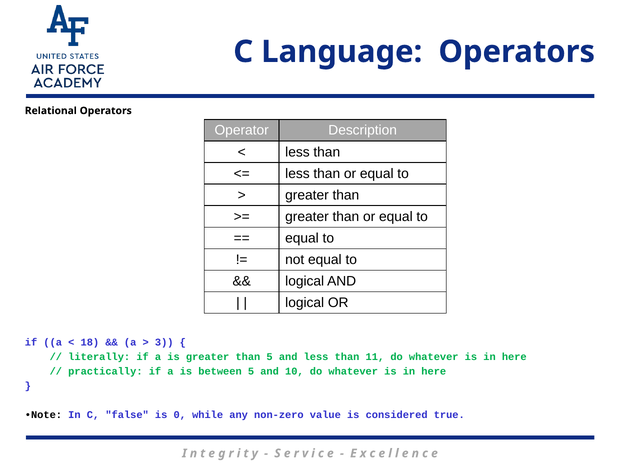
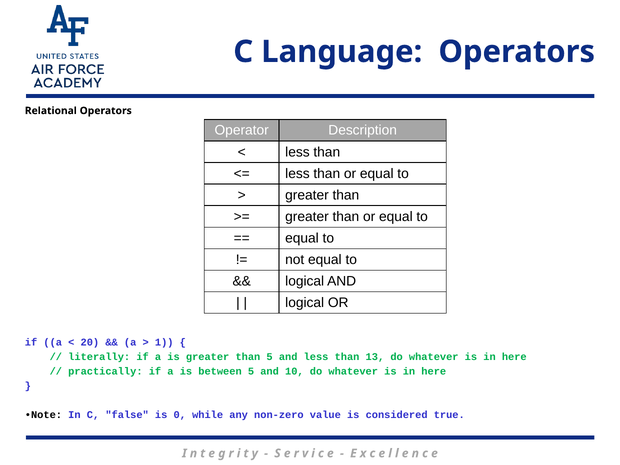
18: 18 -> 20 (90, 342)
3: 3 -> 1 (164, 342)
11: 11 -> 13 (375, 357)
